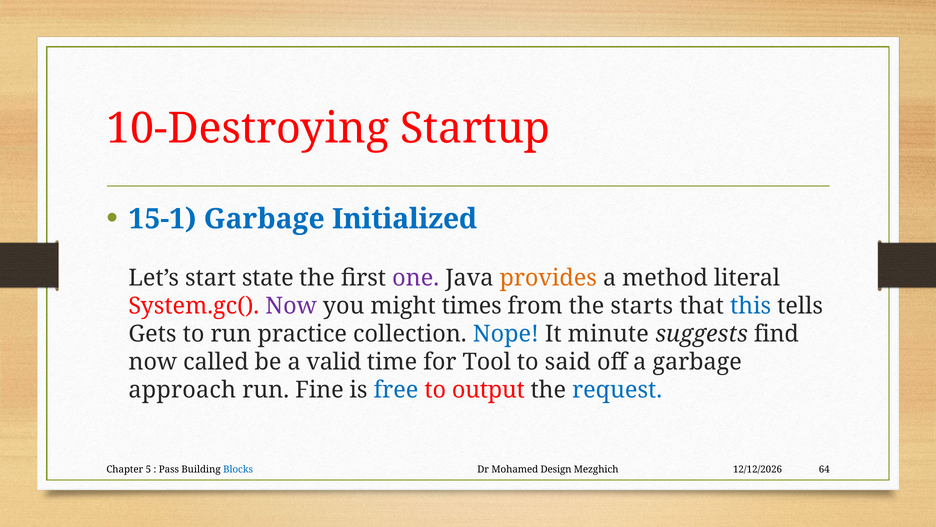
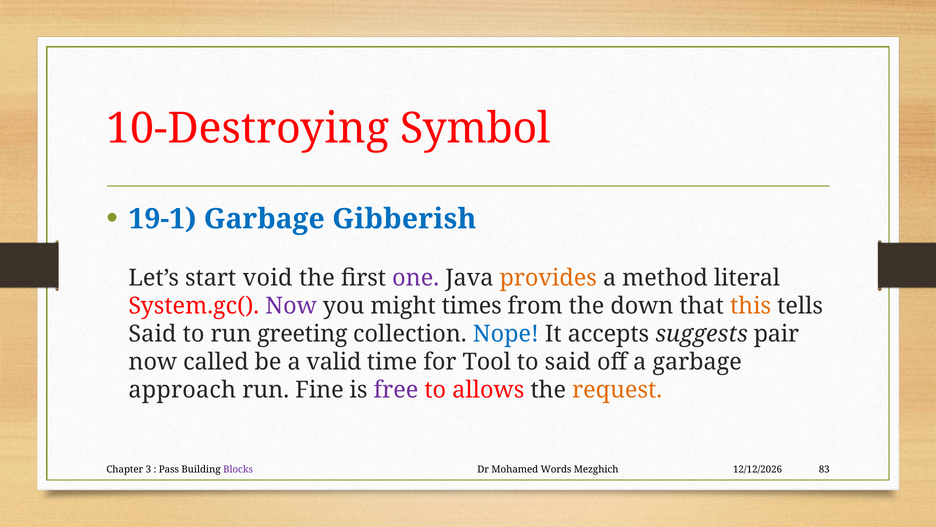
Startup: Startup -> Symbol (475, 128)
15-1: 15-1 -> 19-1 (162, 219)
Initialized: Initialized -> Gibberish (404, 219)
state: state -> void (268, 278)
starts: starts -> down (642, 306)
this colour: blue -> orange (751, 306)
Gets: Gets -> Said (152, 334)
practice: practice -> greeting (302, 334)
minute: minute -> accepts (608, 334)
find: find -> pair (776, 334)
free colour: blue -> purple (396, 390)
output: output -> allows (488, 390)
request colour: blue -> orange (617, 390)
5: 5 -> 3 (148, 469)
Blocks colour: blue -> purple (238, 469)
Design: Design -> Words (556, 469)
64: 64 -> 83 (824, 469)
